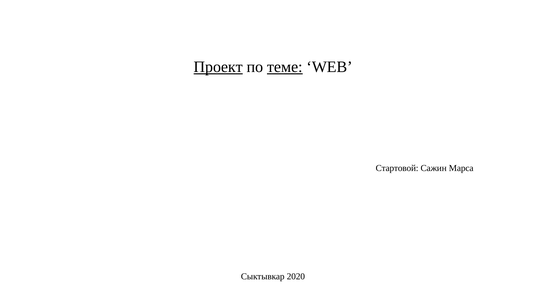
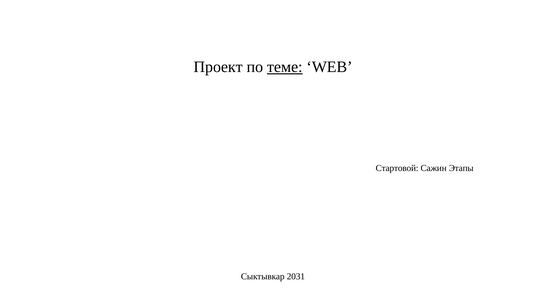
Проект underline: present -> none (218, 67)
Марса: Марса -> Этапы (461, 168)
2020: 2020 -> 2031 (296, 277)
